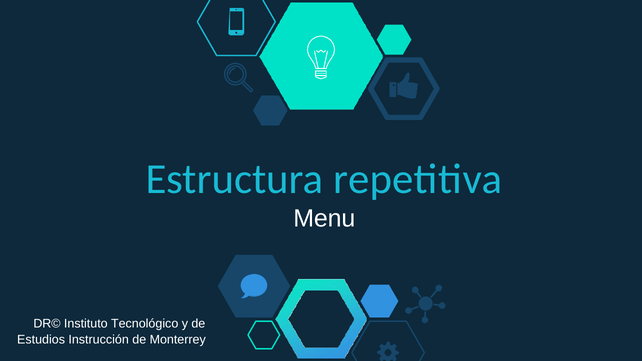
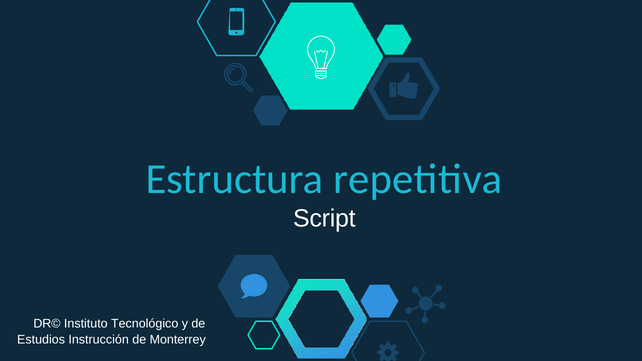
Menu: Menu -> Script (324, 218)
